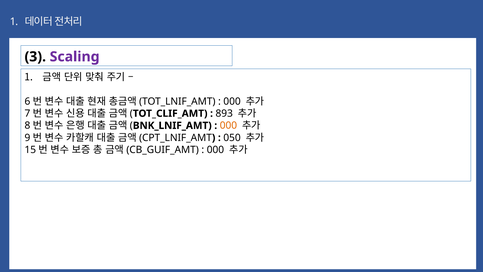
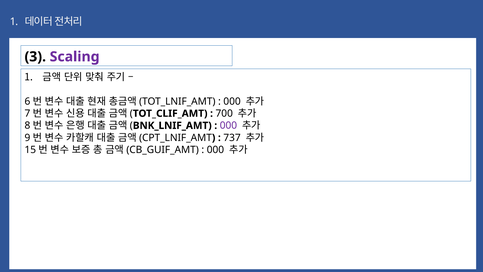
893: 893 -> 700 (224, 113)
000 colour: orange -> purple (228, 125)
050: 050 -> 737 (232, 138)
